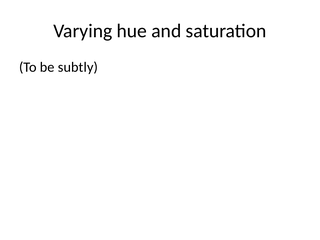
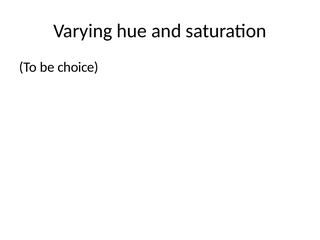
subtly: subtly -> choice (78, 67)
